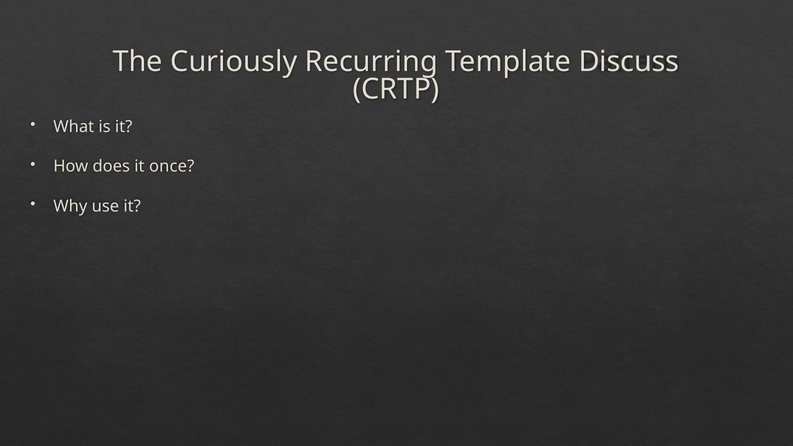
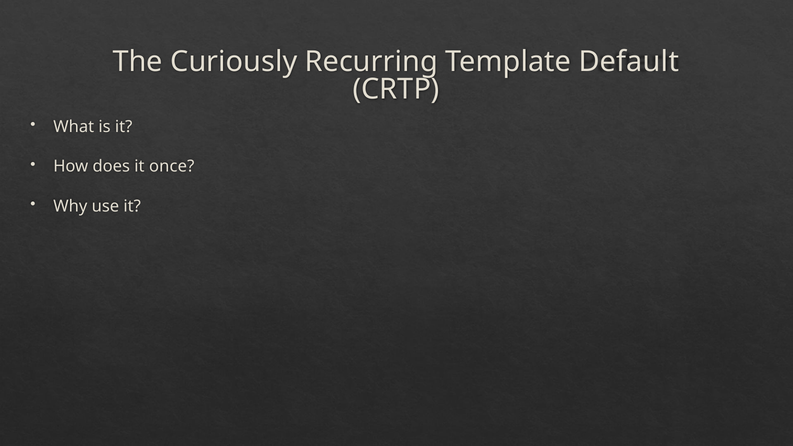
Discuss: Discuss -> Default (629, 62)
